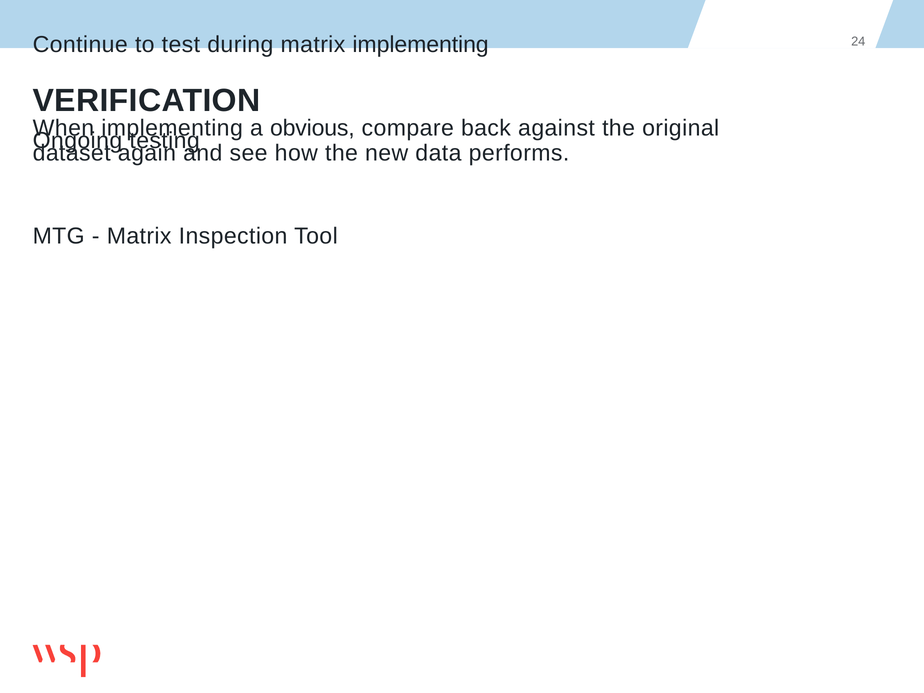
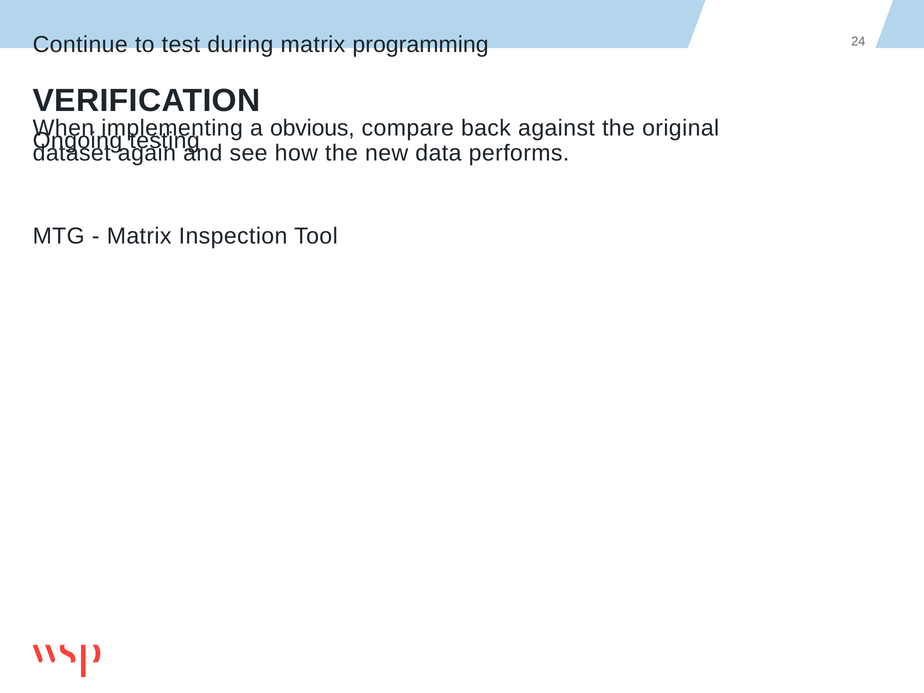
matrix implementing: implementing -> programming (421, 45)
